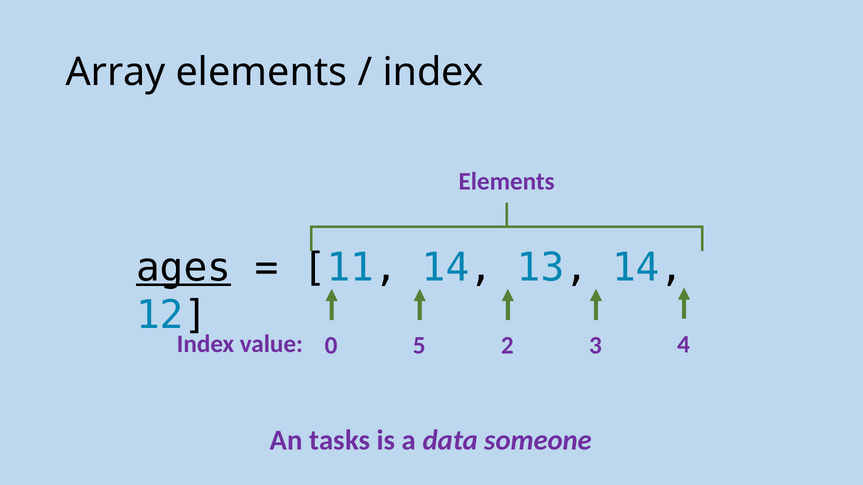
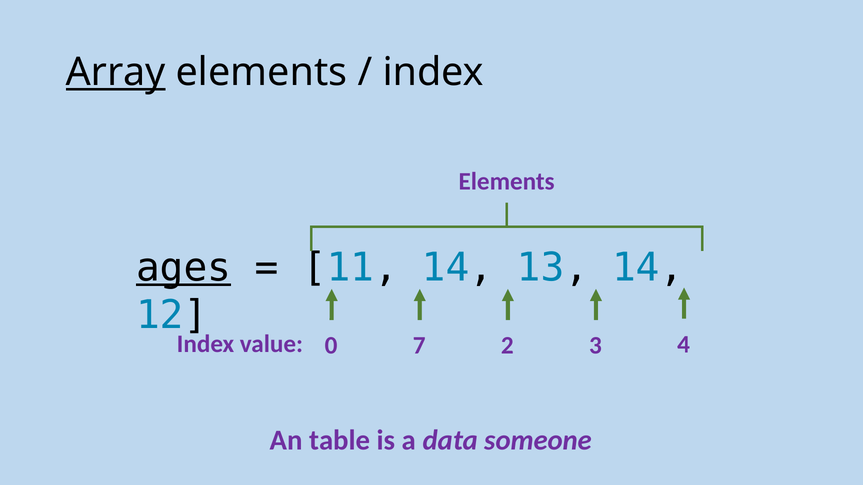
Array underline: none -> present (116, 72)
5: 5 -> 7 (419, 346)
tasks: tasks -> table (340, 441)
